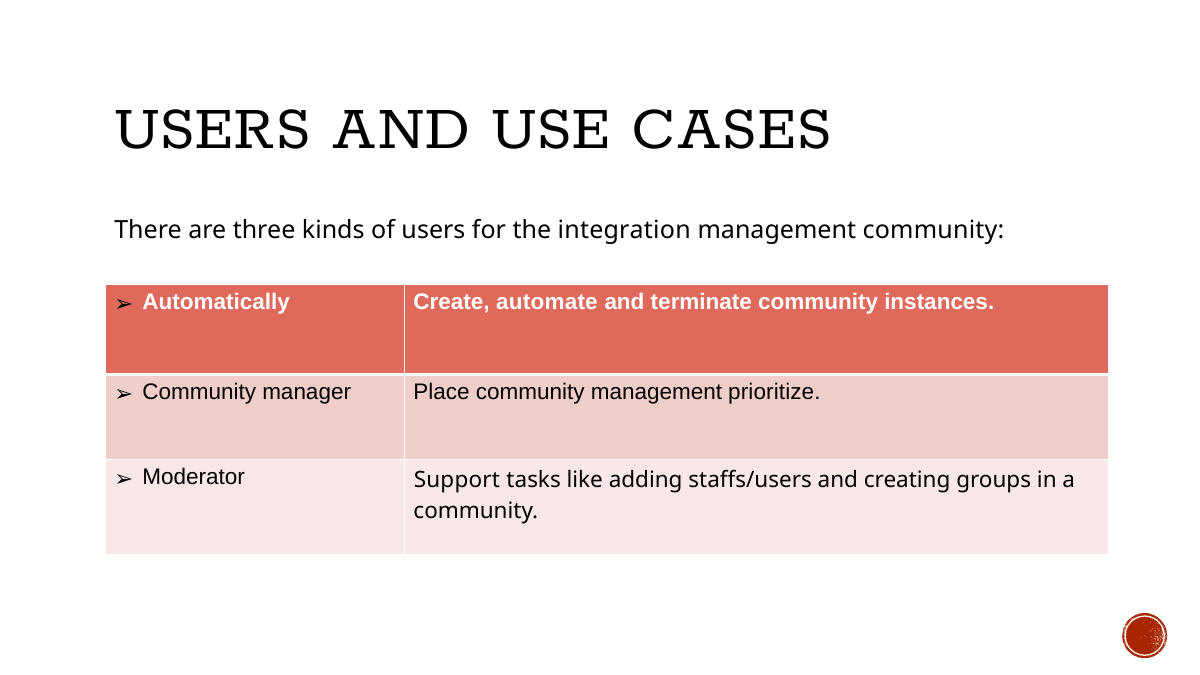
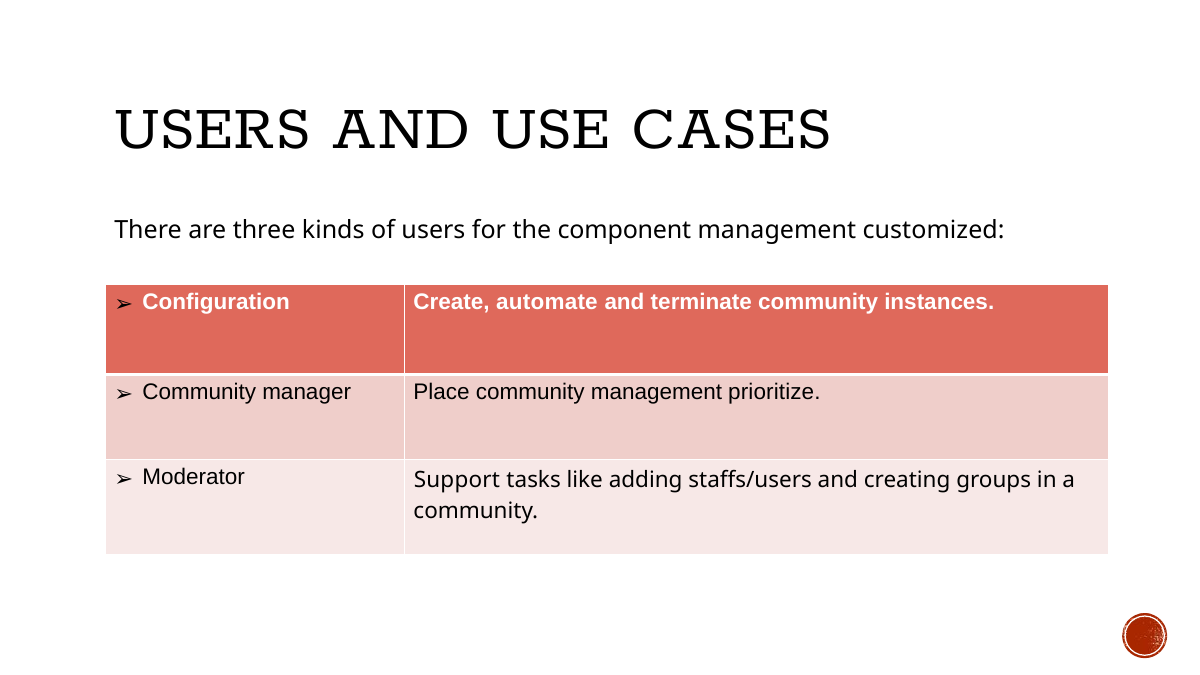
integration: integration -> component (624, 230)
management community: community -> customized (934, 230)
Automatically: Automatically -> Configuration (216, 302)
